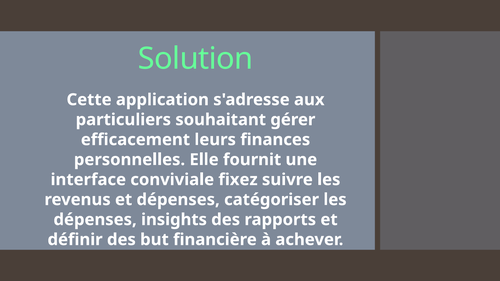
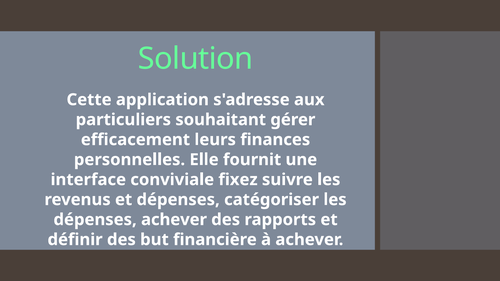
dépenses insights: insights -> achever (174, 220)
